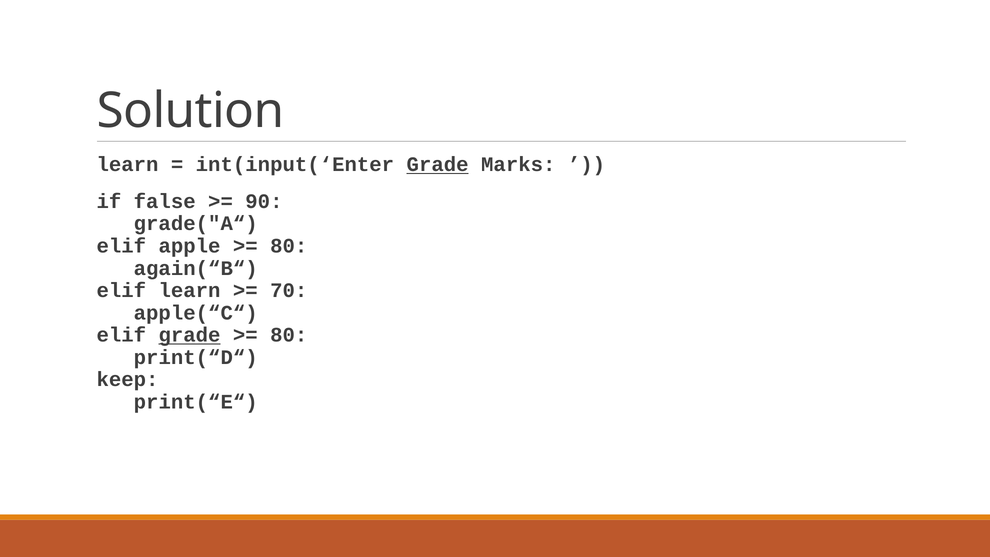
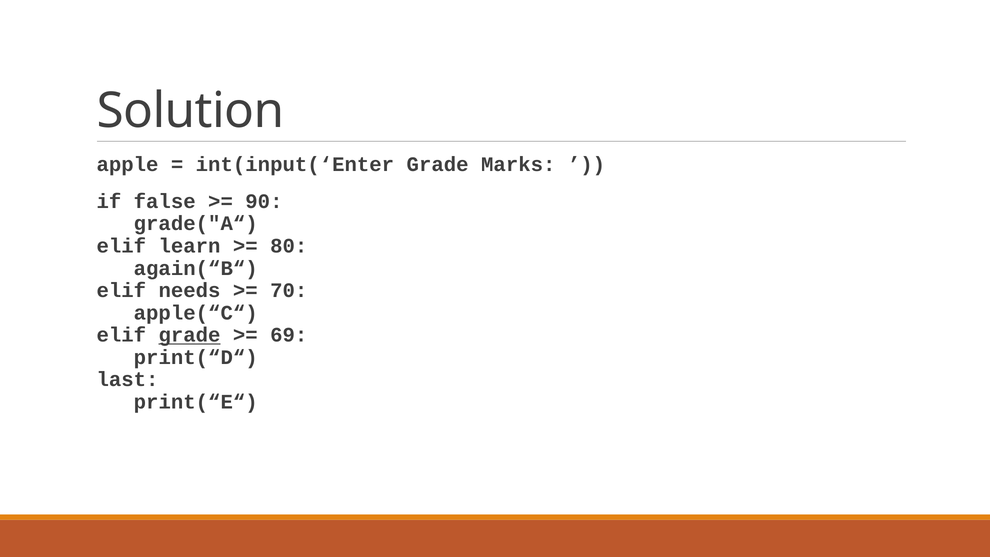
learn: learn -> apple (127, 165)
Grade underline: present -> none (438, 165)
apple: apple -> learn (190, 246)
elif learn: learn -> needs (190, 290)
80: 80 -> 69 (289, 335)
keep: keep -> last (127, 380)
